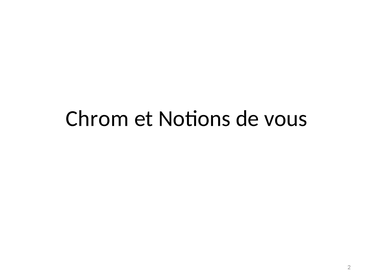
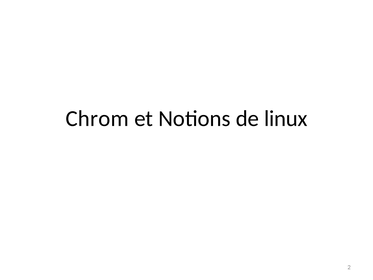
vous: vous -> linux (286, 118)
